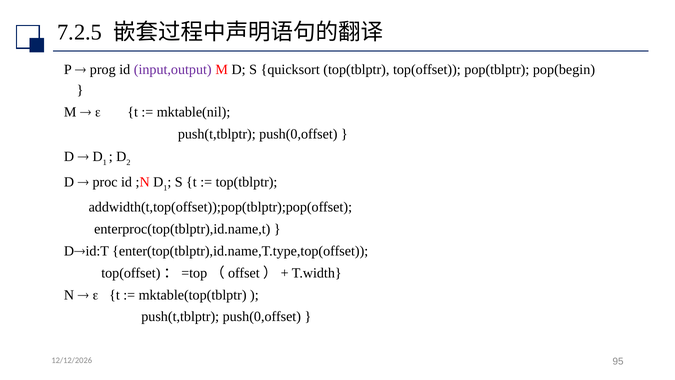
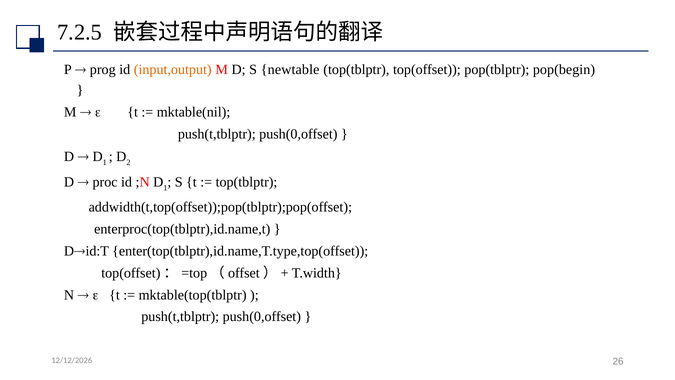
input,output colour: purple -> orange (173, 70)
quicksort: quicksort -> newtable (290, 70)
95: 95 -> 26 (618, 361)
